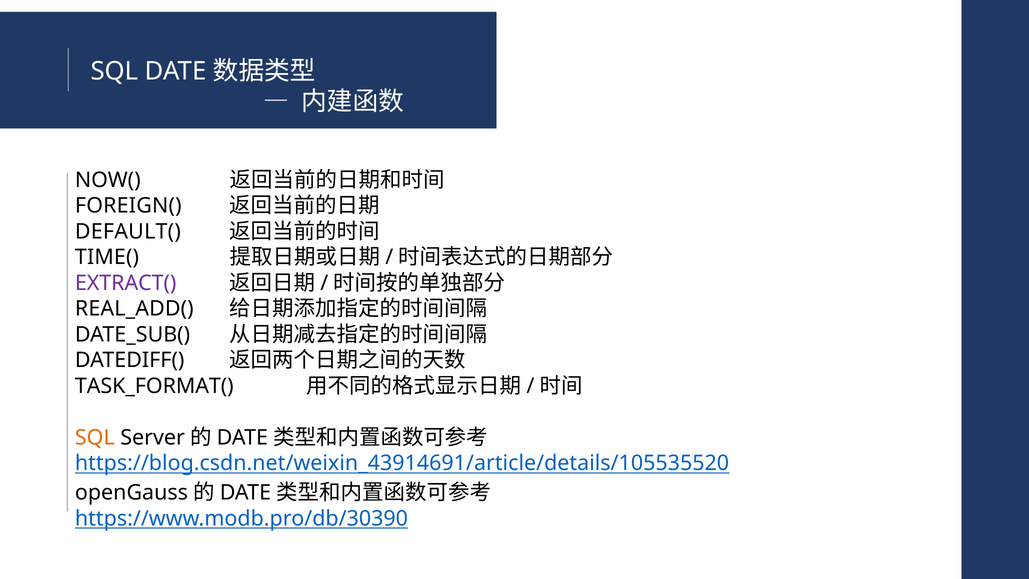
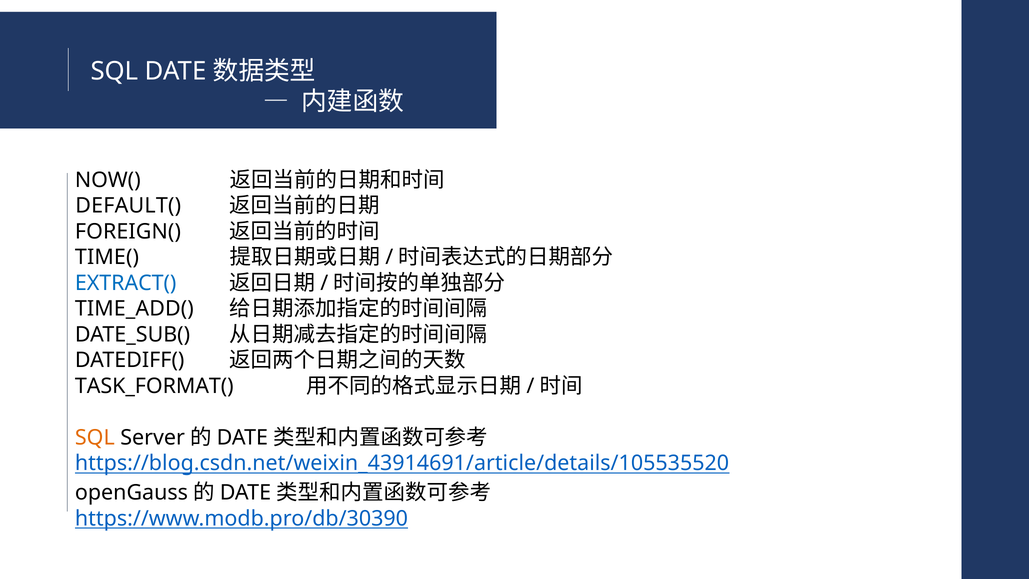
FOREIGN(: FOREIGN( -> DEFAULT( (128, 206)
DEFAULT(: DEFAULT( -> FOREIGN( (128, 232)
EXTRACT( colour: purple -> blue (126, 283)
REAL_ADD(: REAL_ADD( -> TIME_ADD( (134, 309)
